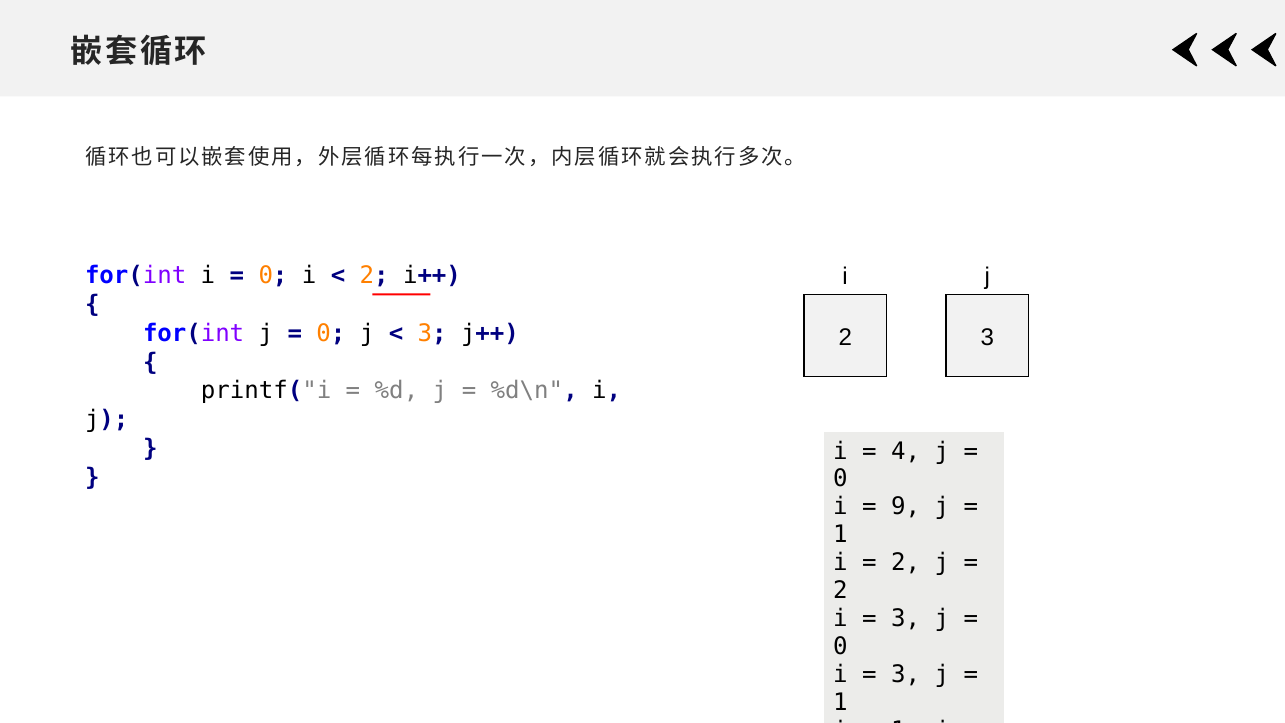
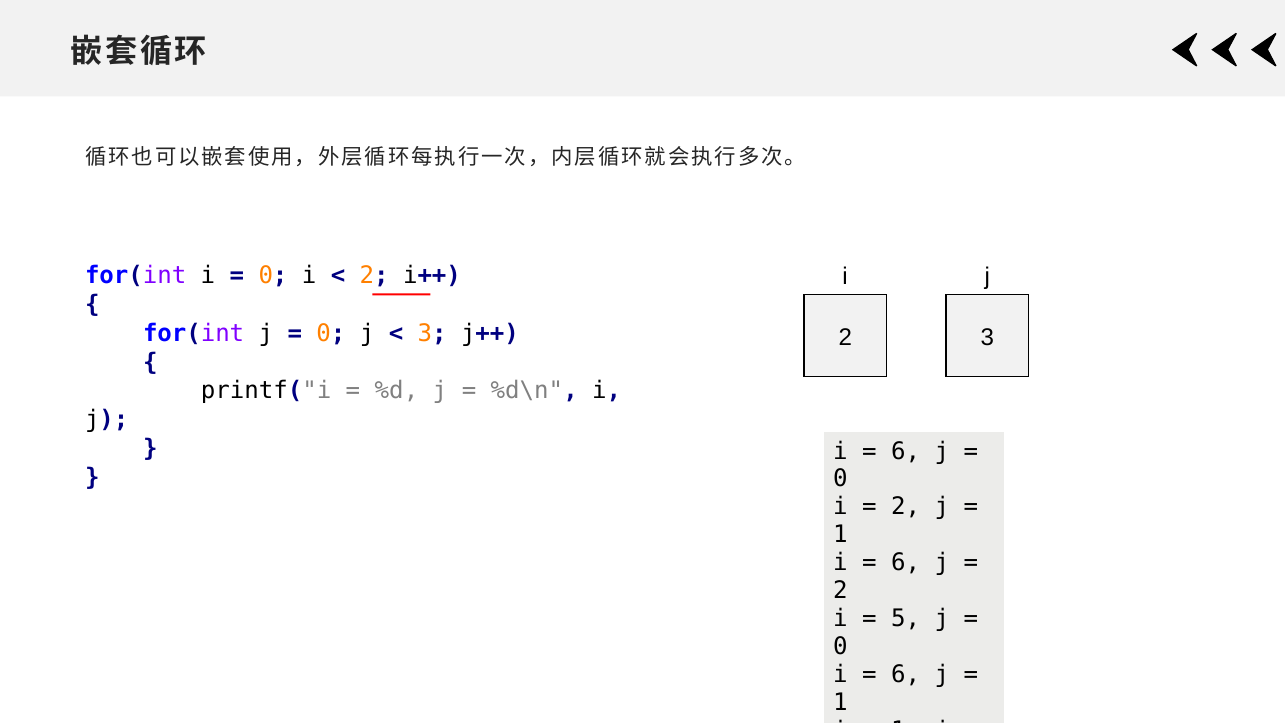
4: 4 -> 6 (906, 451)
9: 9 -> 2 (906, 507)
2: 2 -> 6 (906, 563)
3: 3 -> 5 (906, 619)
3: 3 -> 6 (906, 675)
